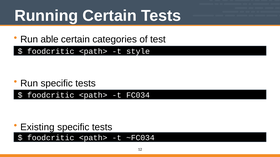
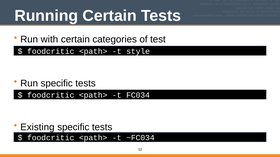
able: able -> with (49, 40)
